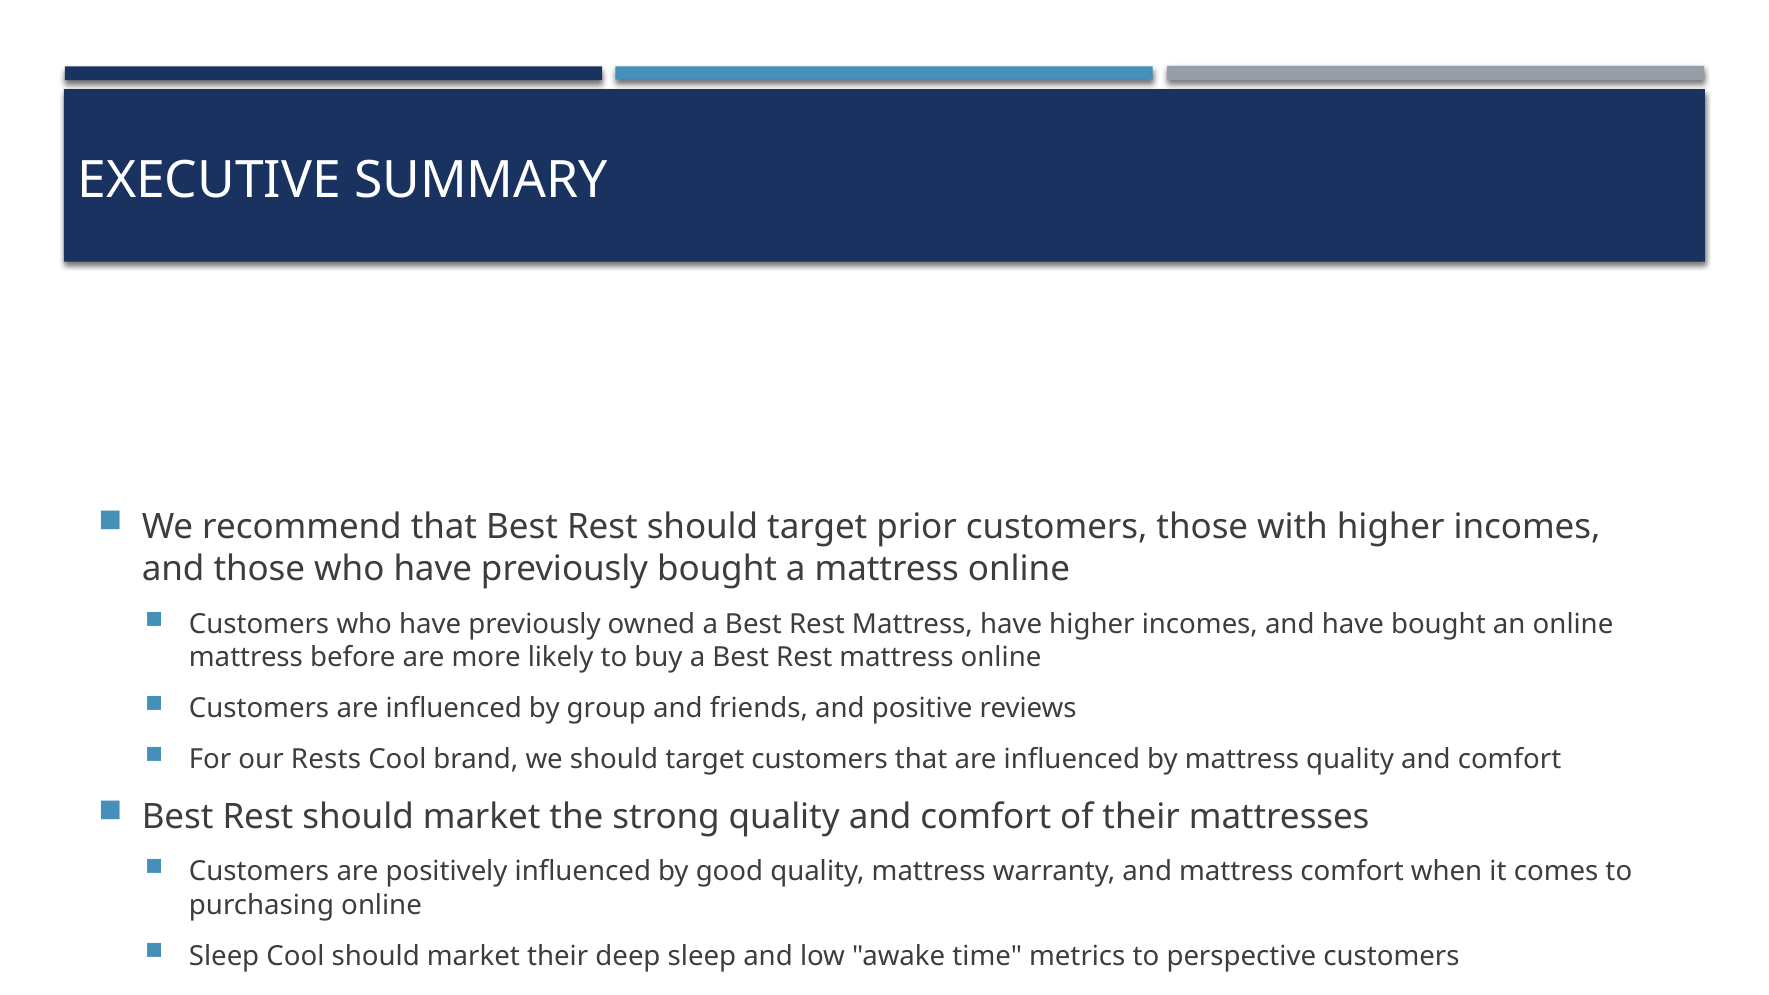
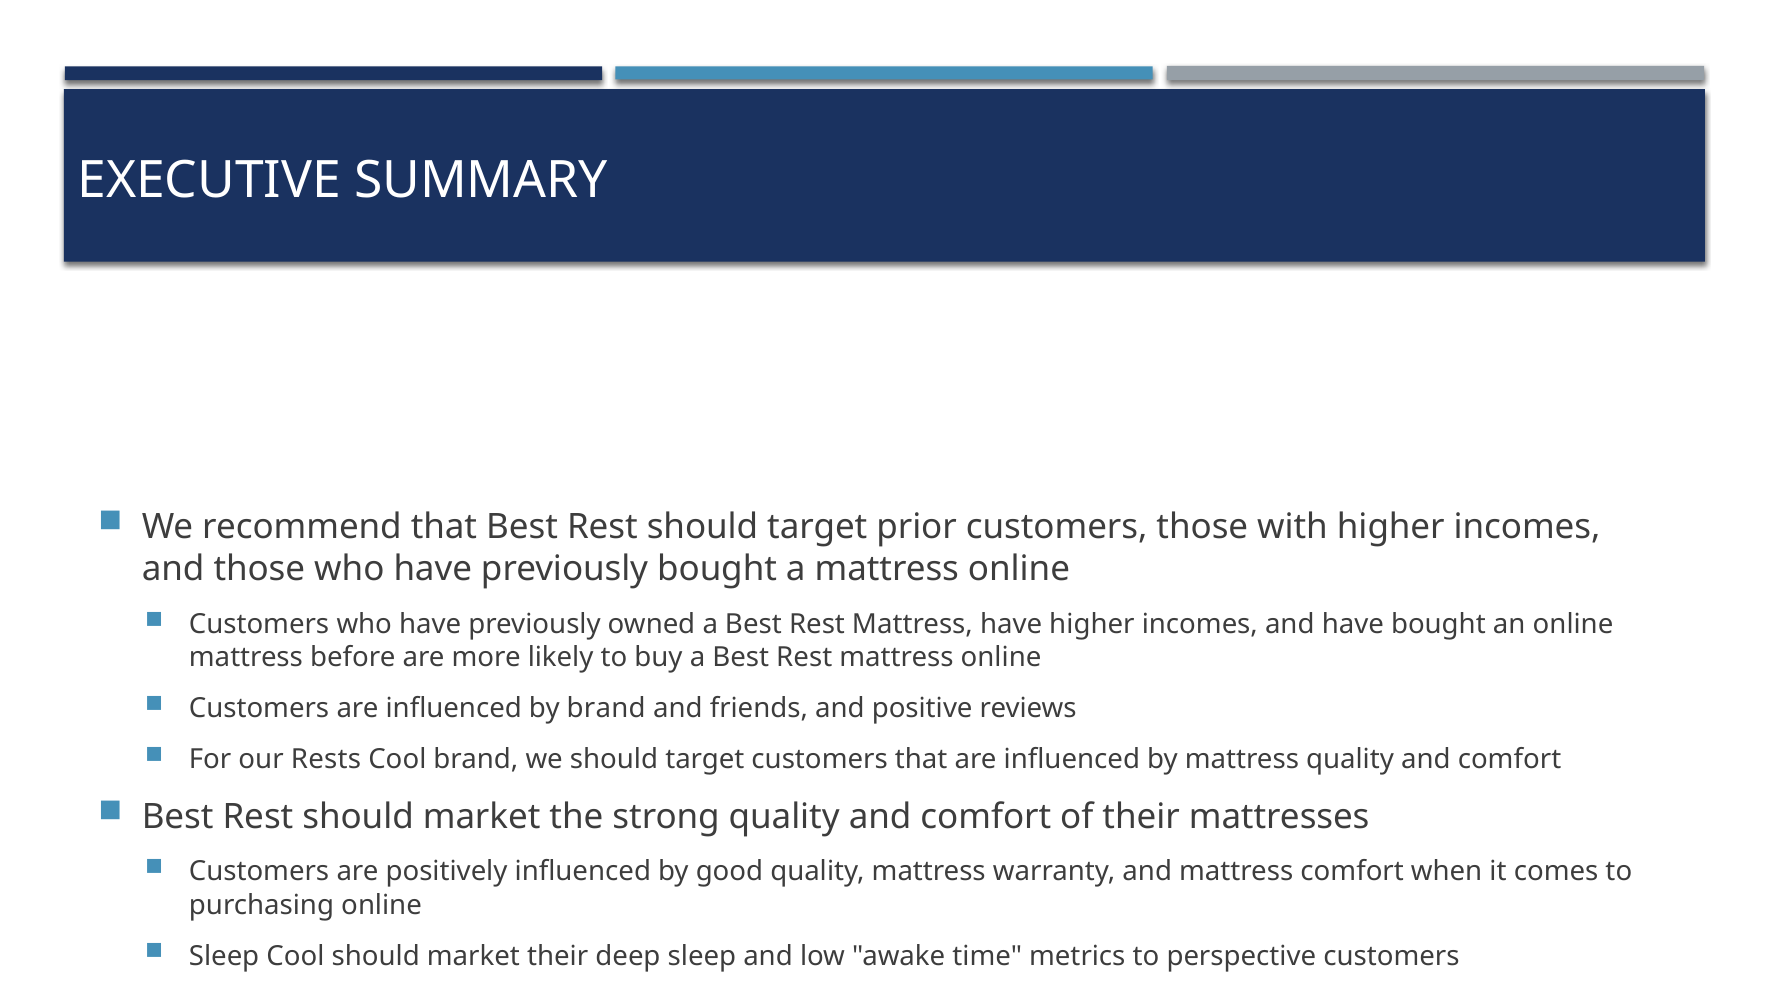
by group: group -> brand (606, 708)
